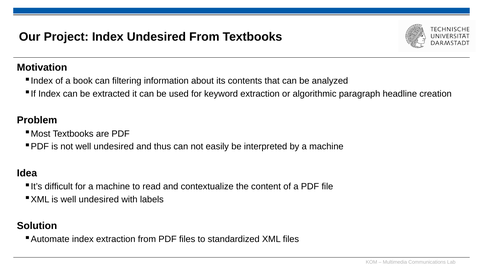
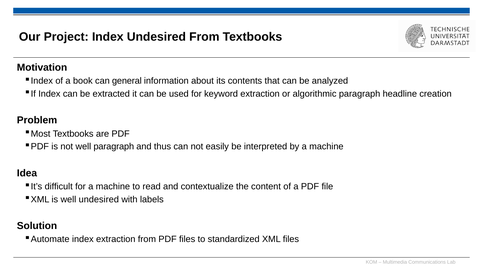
filtering: filtering -> general (127, 81)
not well undesired: undesired -> paragraph (114, 146)
